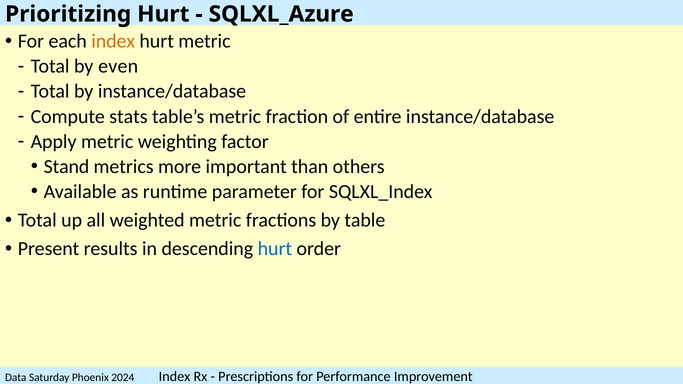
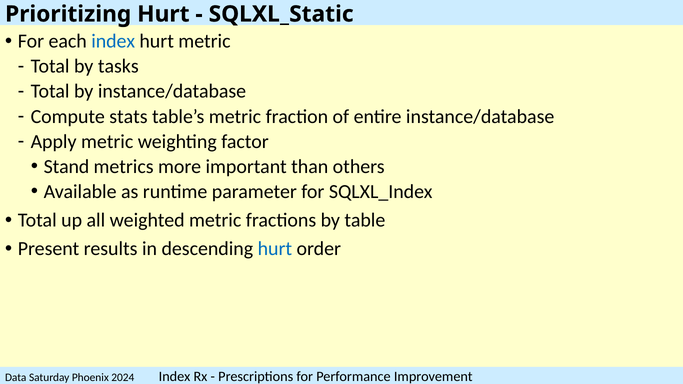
SQLXL_Azure: SQLXL_Azure -> SQLXL_Static (281, 14)
index colour: orange -> blue (113, 41)
even: even -> tasks (118, 66)
